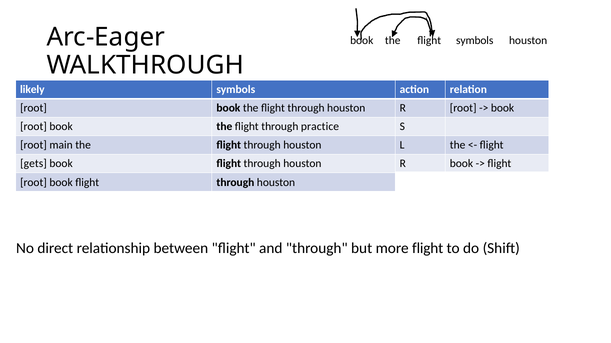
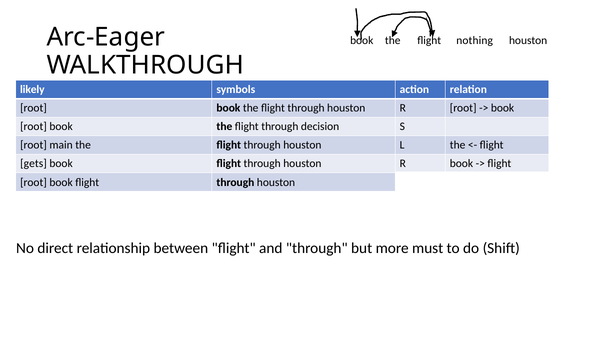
flight symbols: symbols -> nothing (475, 41)
practice: practice -> decision (320, 127)
more flight: flight -> must (428, 249)
